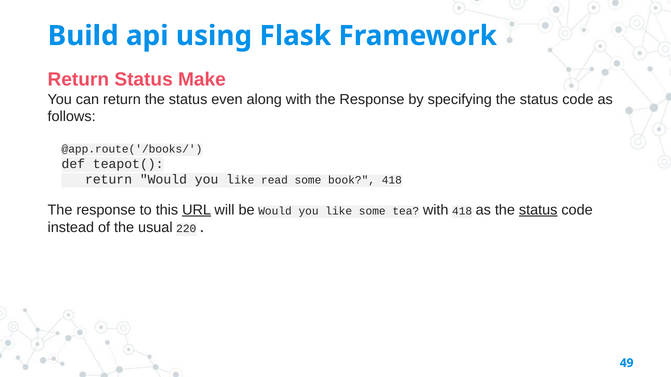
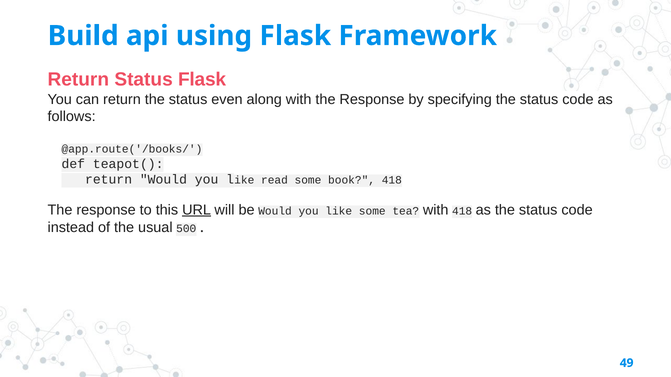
Status Make: Make -> Flask (202, 80)
status underline: present -> none (538, 210)
220: 220 -> 500 (186, 229)
